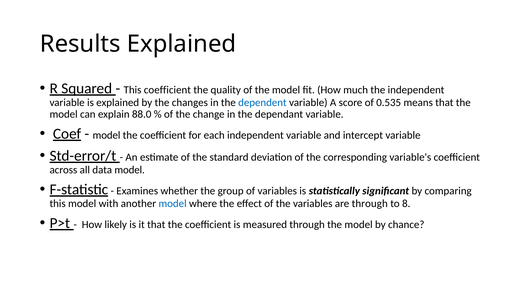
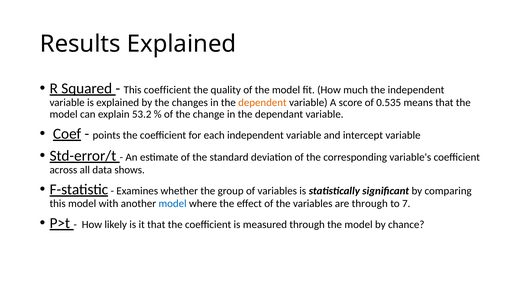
dependent colour: blue -> orange (262, 102)
88.0: 88.0 -> 53.2 (142, 114)
model: model -> points (106, 135)
data model: model -> shows (130, 170)
8: 8 -> 7 (406, 203)
